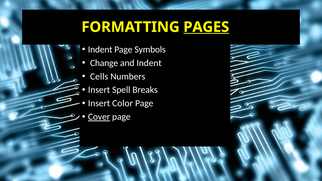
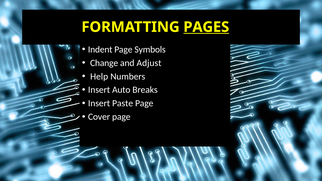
and Indent: Indent -> Adjust (149, 63)
Cells: Cells -> Help (99, 76)
Spell: Spell -> Auto (121, 90)
Color: Color -> Paste (123, 103)
Cover underline: present -> none (99, 117)
